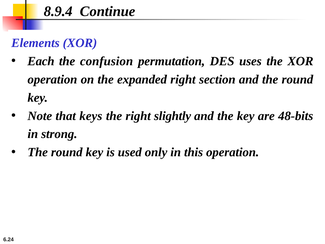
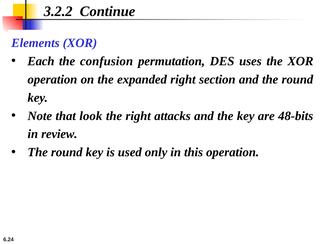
8.9.4: 8.9.4 -> 3.2.2 (58, 11)
keys: keys -> look (91, 116)
slightly: slightly -> attacks (172, 116)
strong: strong -> review (59, 134)
